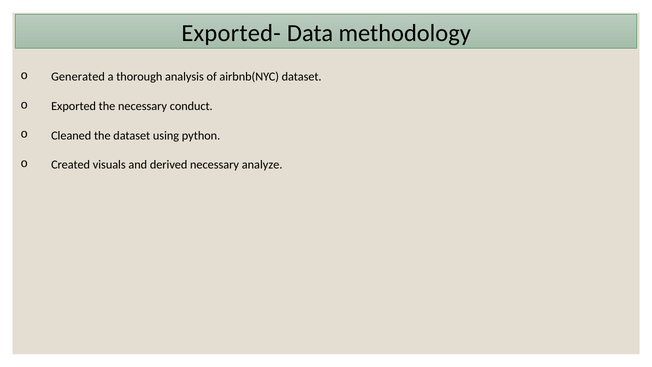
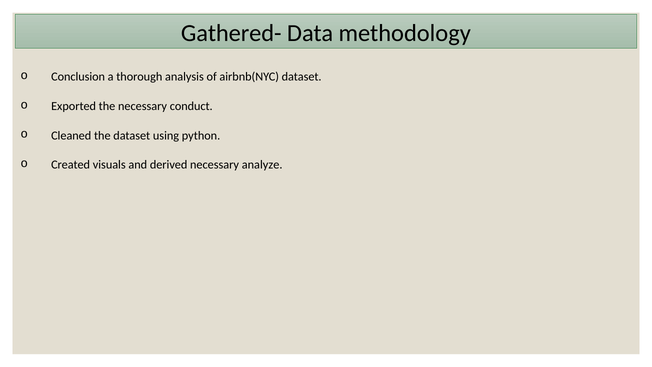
Exported-: Exported- -> Gathered- (231, 33)
Generated: Generated -> Conclusion (78, 77)
